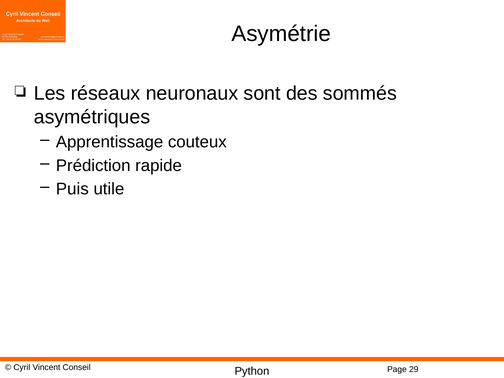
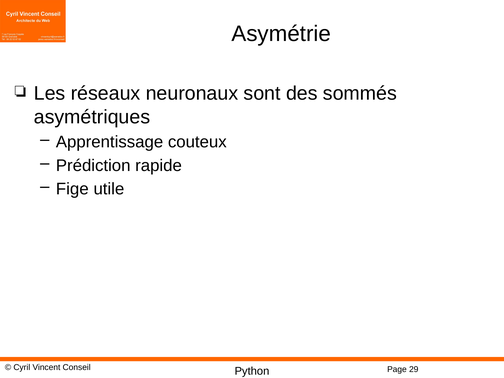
Puis: Puis -> Fige (72, 189)
